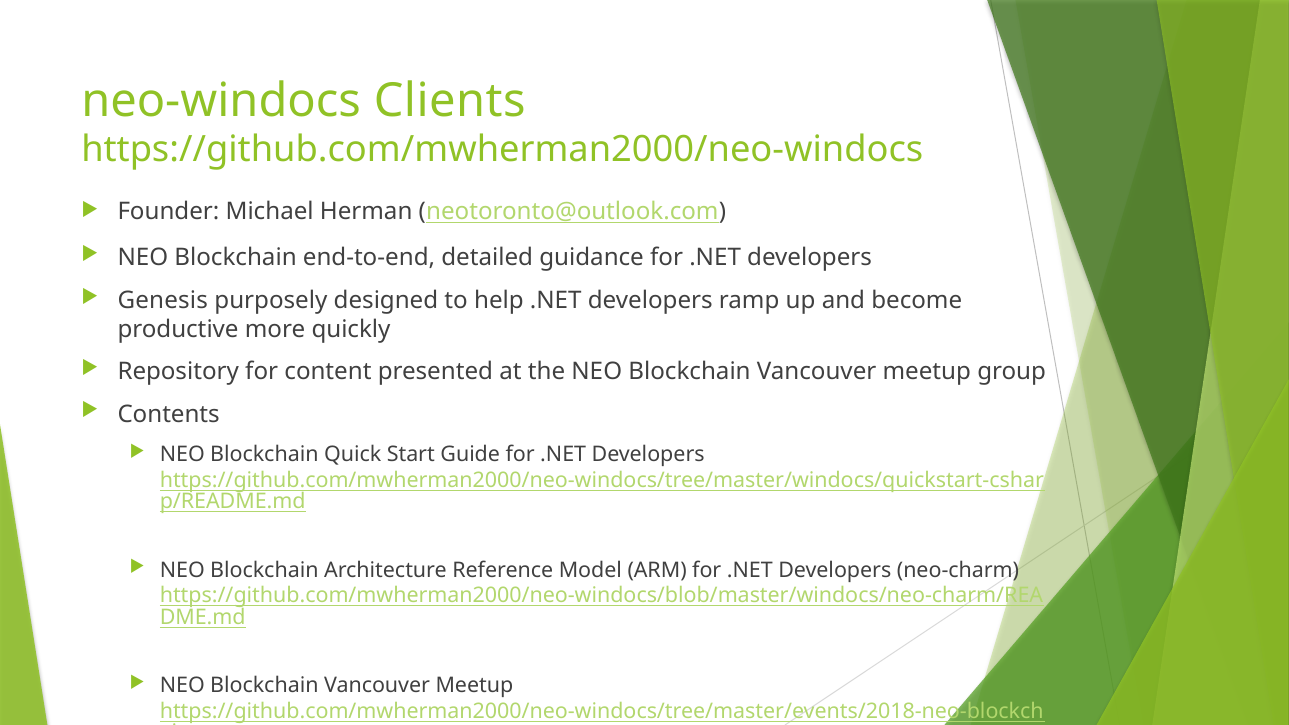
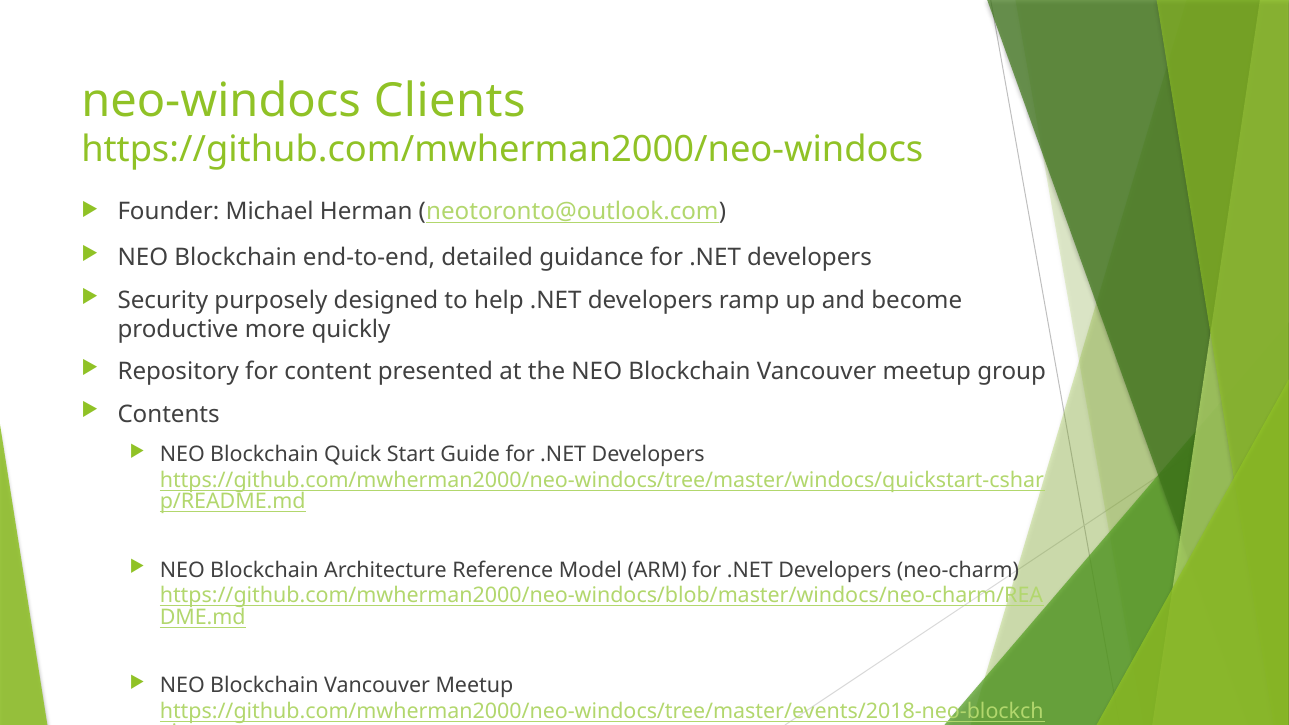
Genesis: Genesis -> Security (163, 300)
